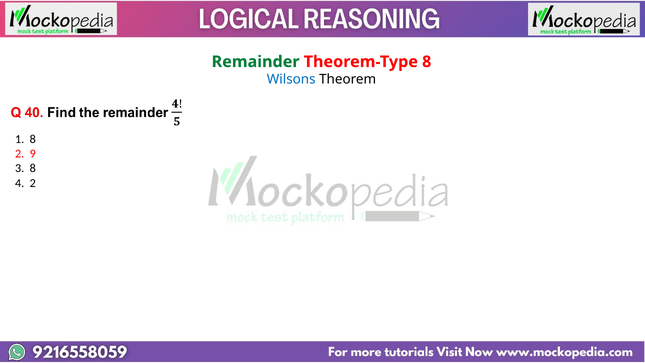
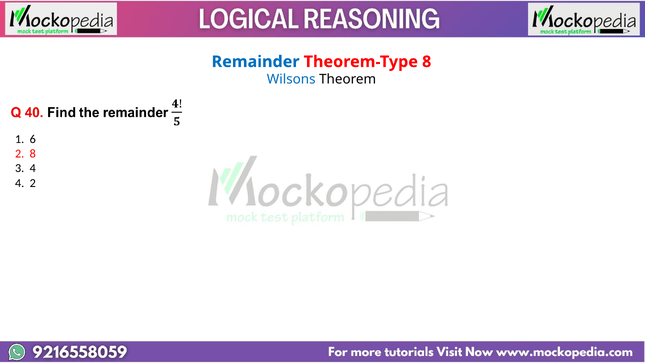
Remainder colour: green -> blue (256, 62)
1 8: 8 -> 6 (33, 139)
2 9: 9 -> 8 (33, 154)
3 8: 8 -> 4 (33, 168)
